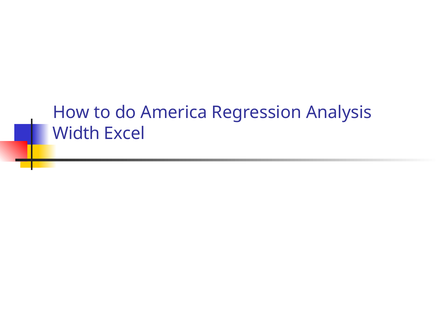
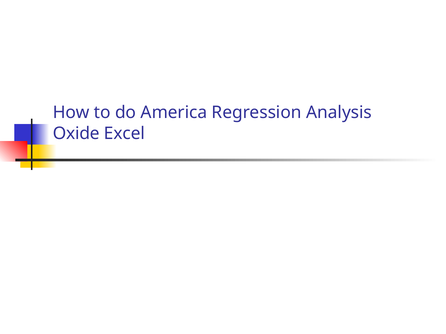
Width: Width -> Oxide (76, 134)
